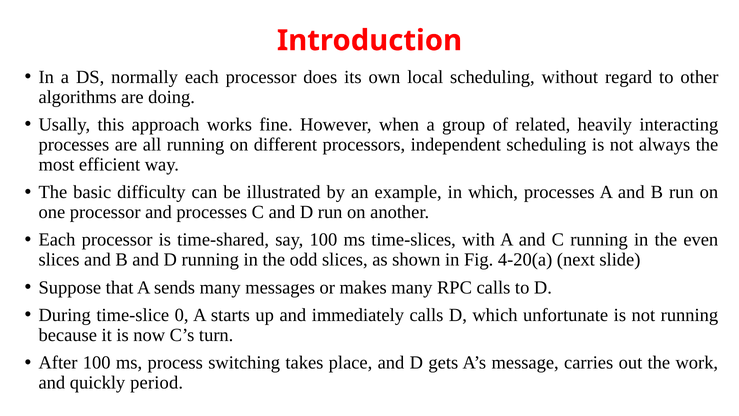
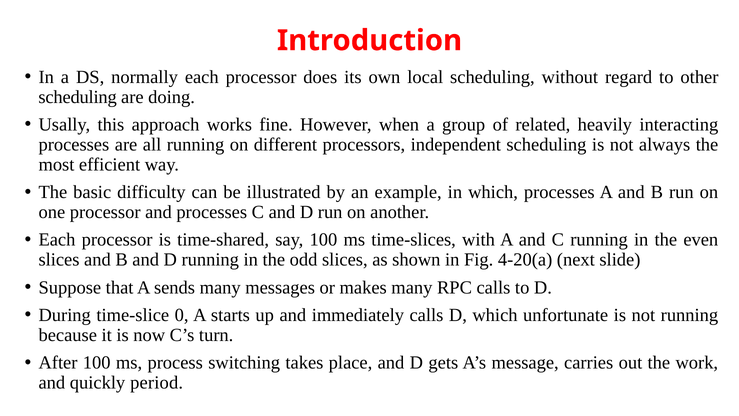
algorithms: algorithms -> scheduling (78, 97)
